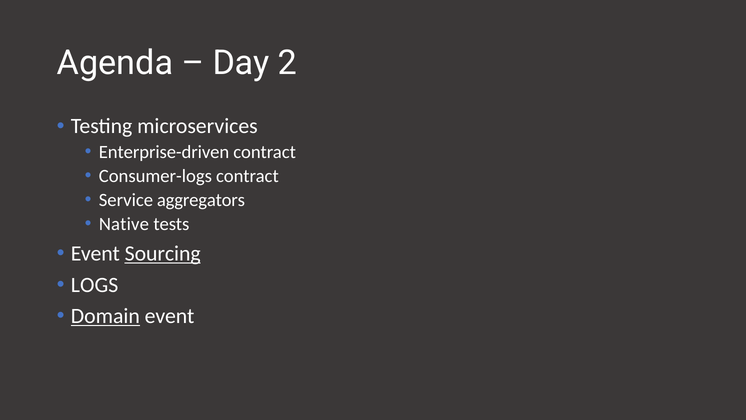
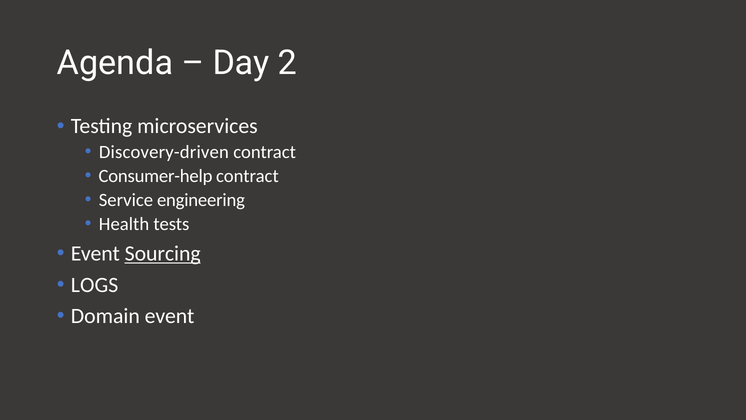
Enterprise-driven: Enterprise-driven -> Discovery-driven (164, 152)
Consumer-logs: Consumer-logs -> Consumer-help (155, 176)
aggregators: aggregators -> engineering (201, 200)
Native: Native -> Health (124, 224)
Domain underline: present -> none (105, 316)
